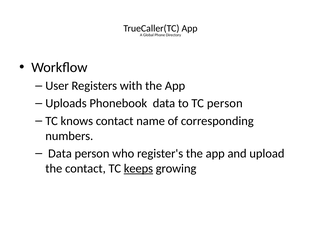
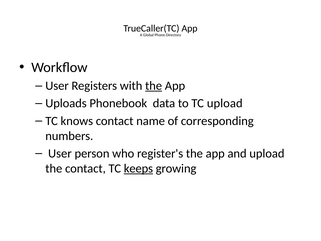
the underline: none -> present (154, 86)
TC person: person -> upload (225, 103)
Data: Data -> User (60, 153)
